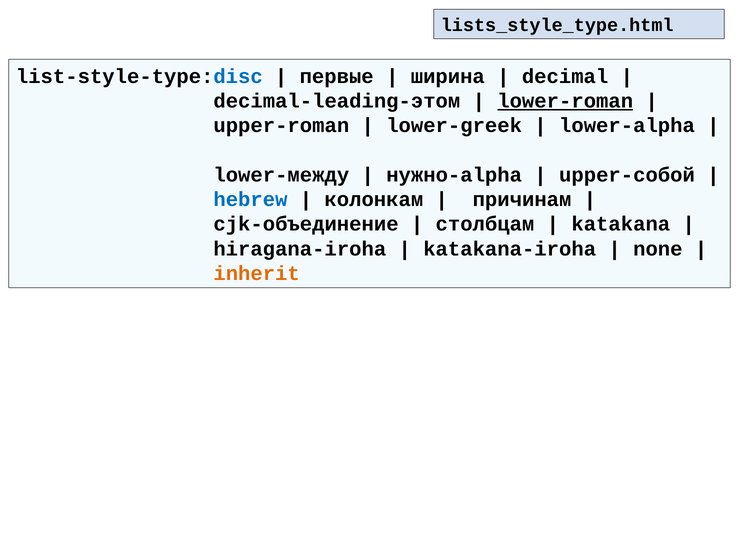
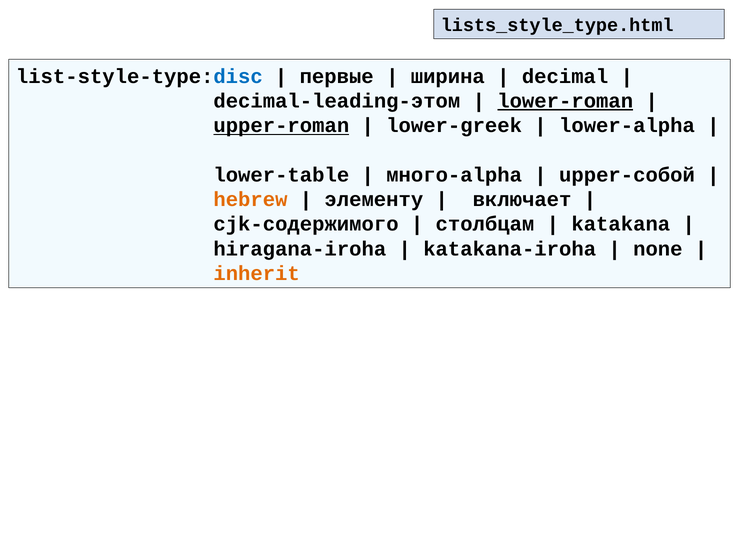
upper-roman underline: none -> present (281, 126)
lower-между: lower-между -> lower-table (281, 175)
нужно-alpha: нужно-alpha -> много-alpha (454, 175)
hebrew colour: blue -> orange (250, 200)
колонкам: колонкам -> элементу (374, 200)
причинам: причинам -> включает (522, 200)
cjk-объединение: cjk-объединение -> cjk-содержимого (306, 224)
